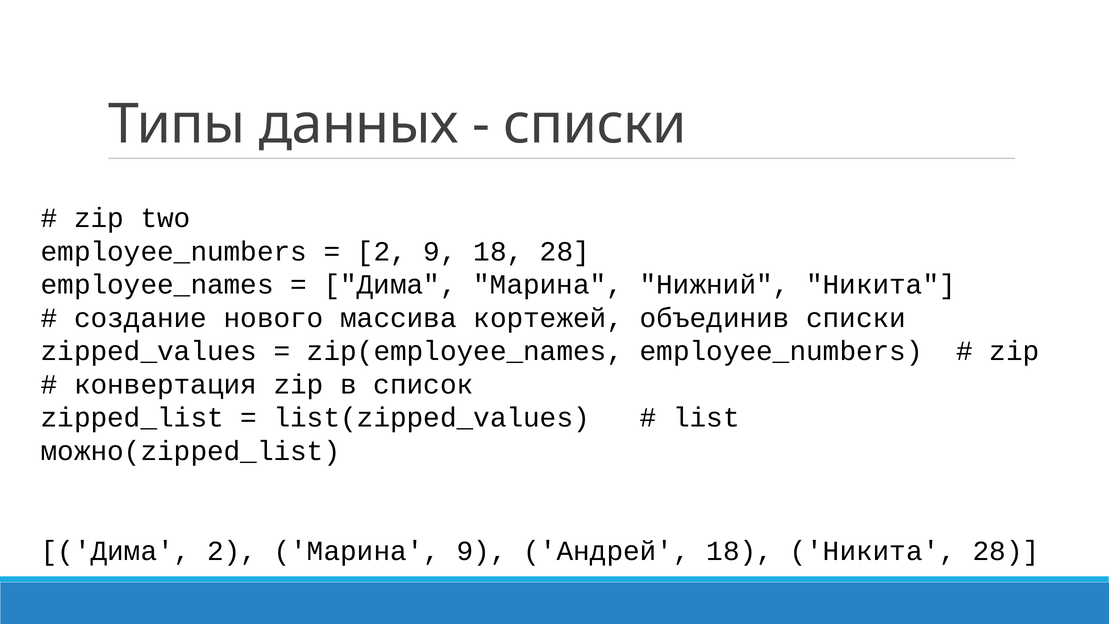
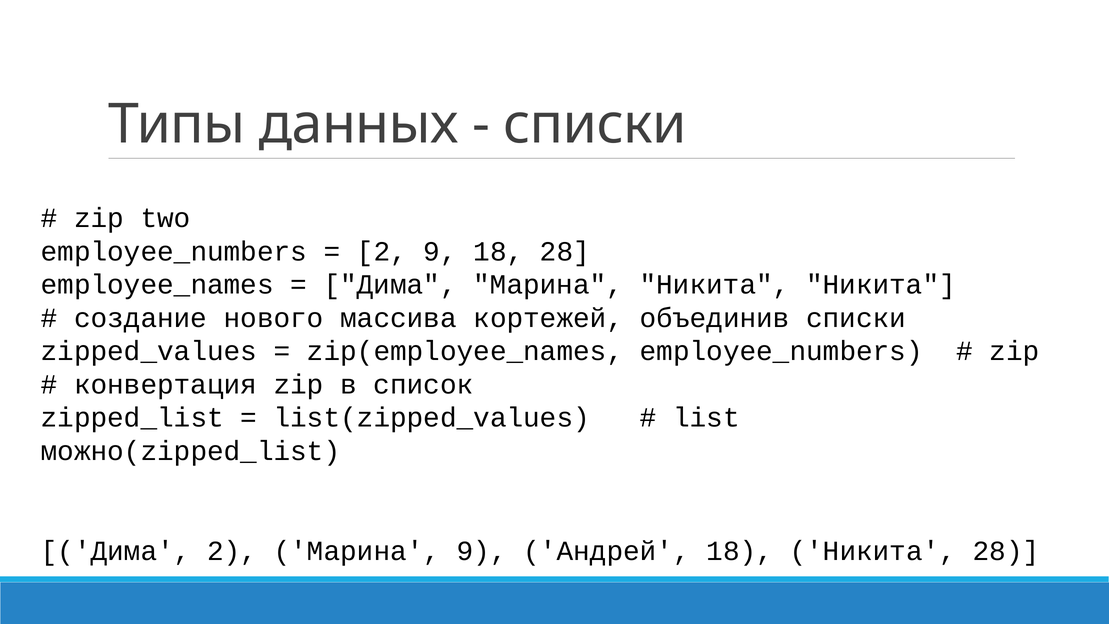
Марина Нижний: Нижний -> Никита (715, 285)
